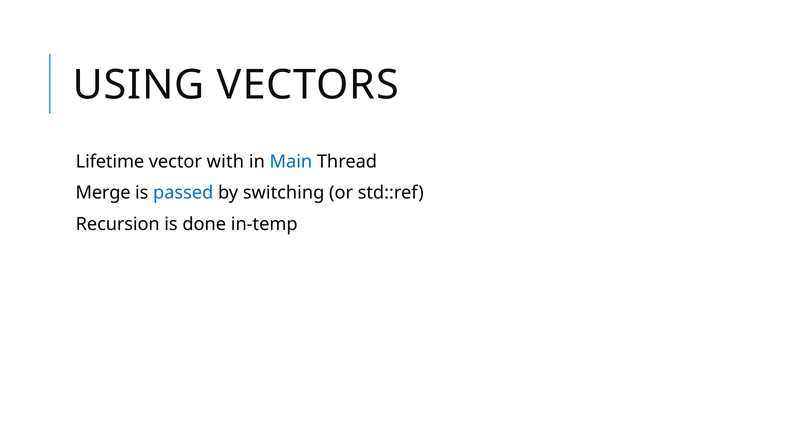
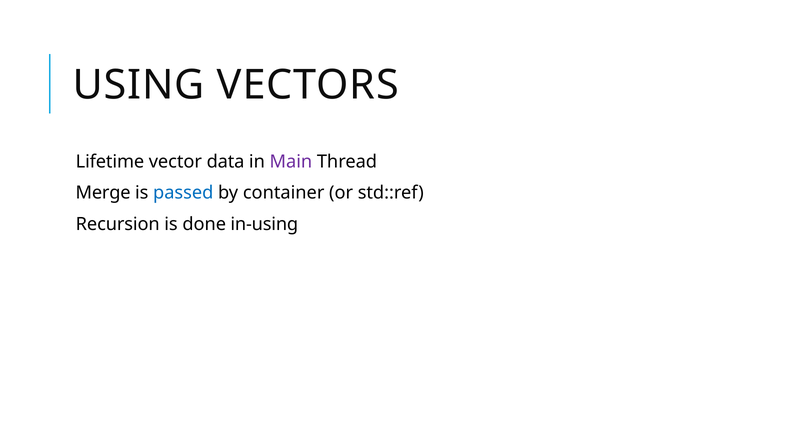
with: with -> data (226, 162)
Main colour: blue -> purple (291, 162)
switching: switching -> container (284, 193)
in-temp: in-temp -> in-using (264, 224)
